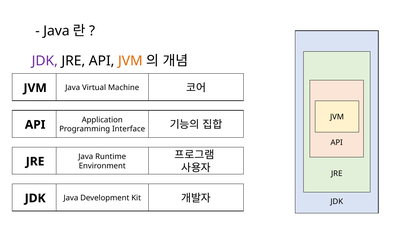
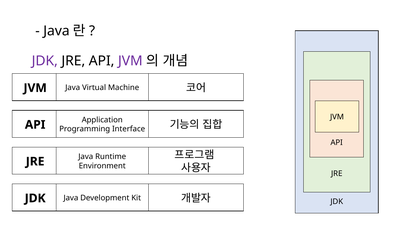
JVM colour: orange -> purple (130, 61)
